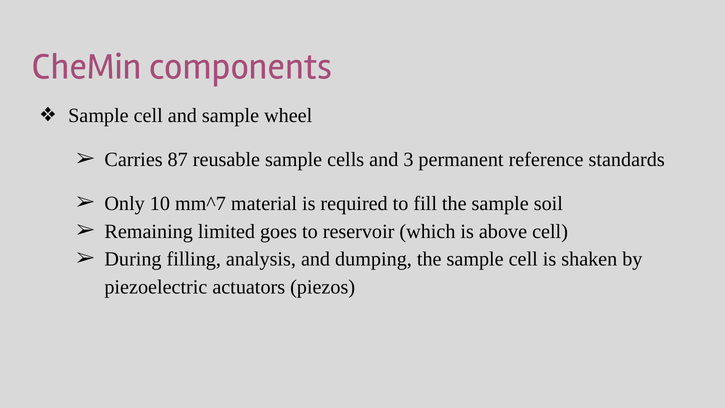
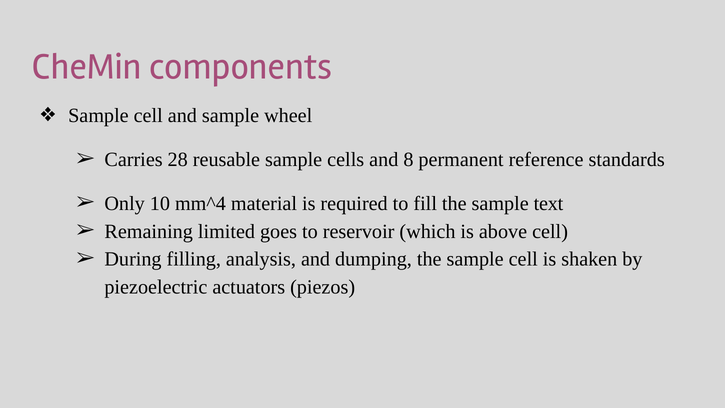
87: 87 -> 28 (178, 160)
3: 3 -> 8 (408, 160)
mm^7: mm^7 -> mm^4 (200, 204)
soil: soil -> text (548, 204)
